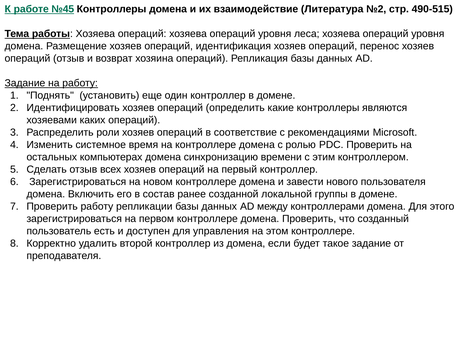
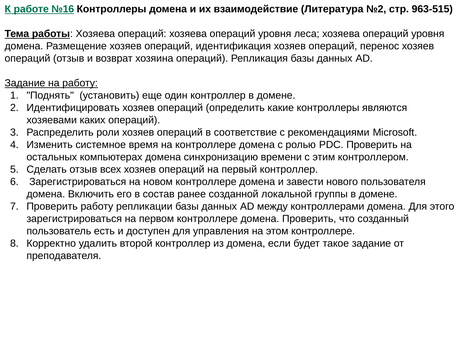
№45: №45 -> №16 (63, 9)
490-515: 490-515 -> 963-515 (432, 9)
